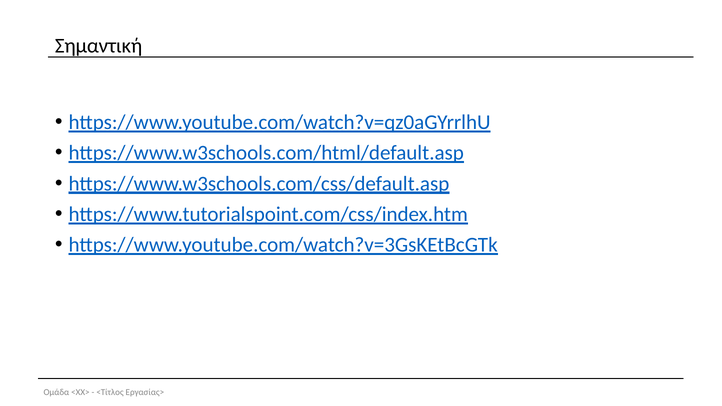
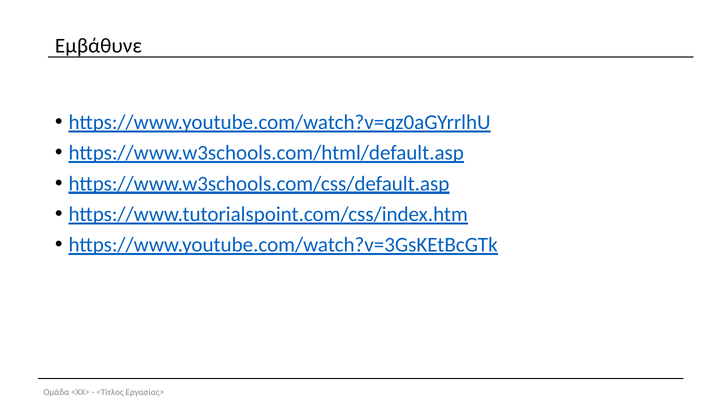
Σημαντική: Σημαντική -> Εμβάθυνε (99, 46)
